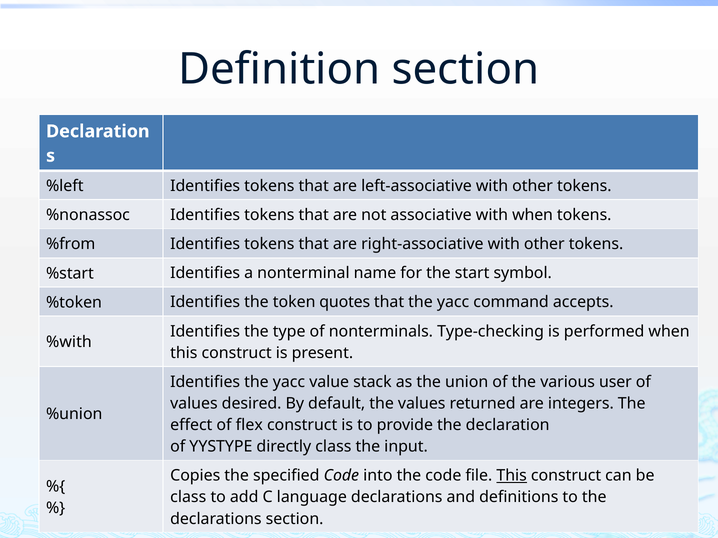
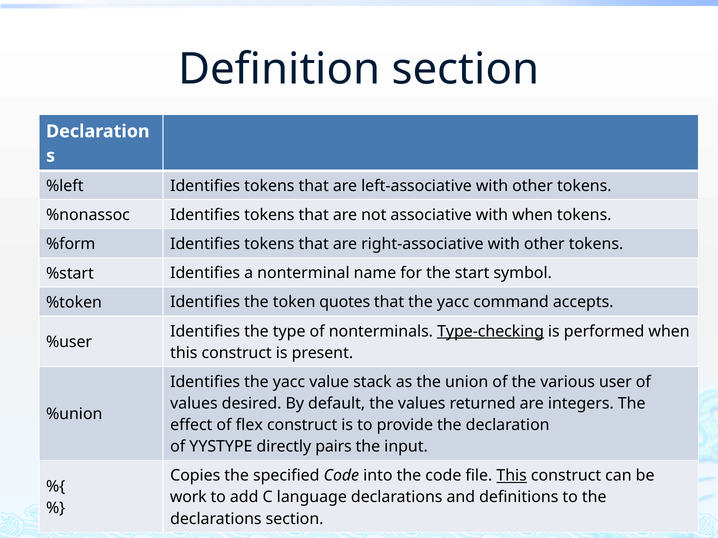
%from: %from -> %form (71, 244)
Type-checking underline: none -> present (491, 332)
%with: %with -> %user (69, 342)
directly class: class -> pairs (333, 447)
class: class -> work (188, 498)
